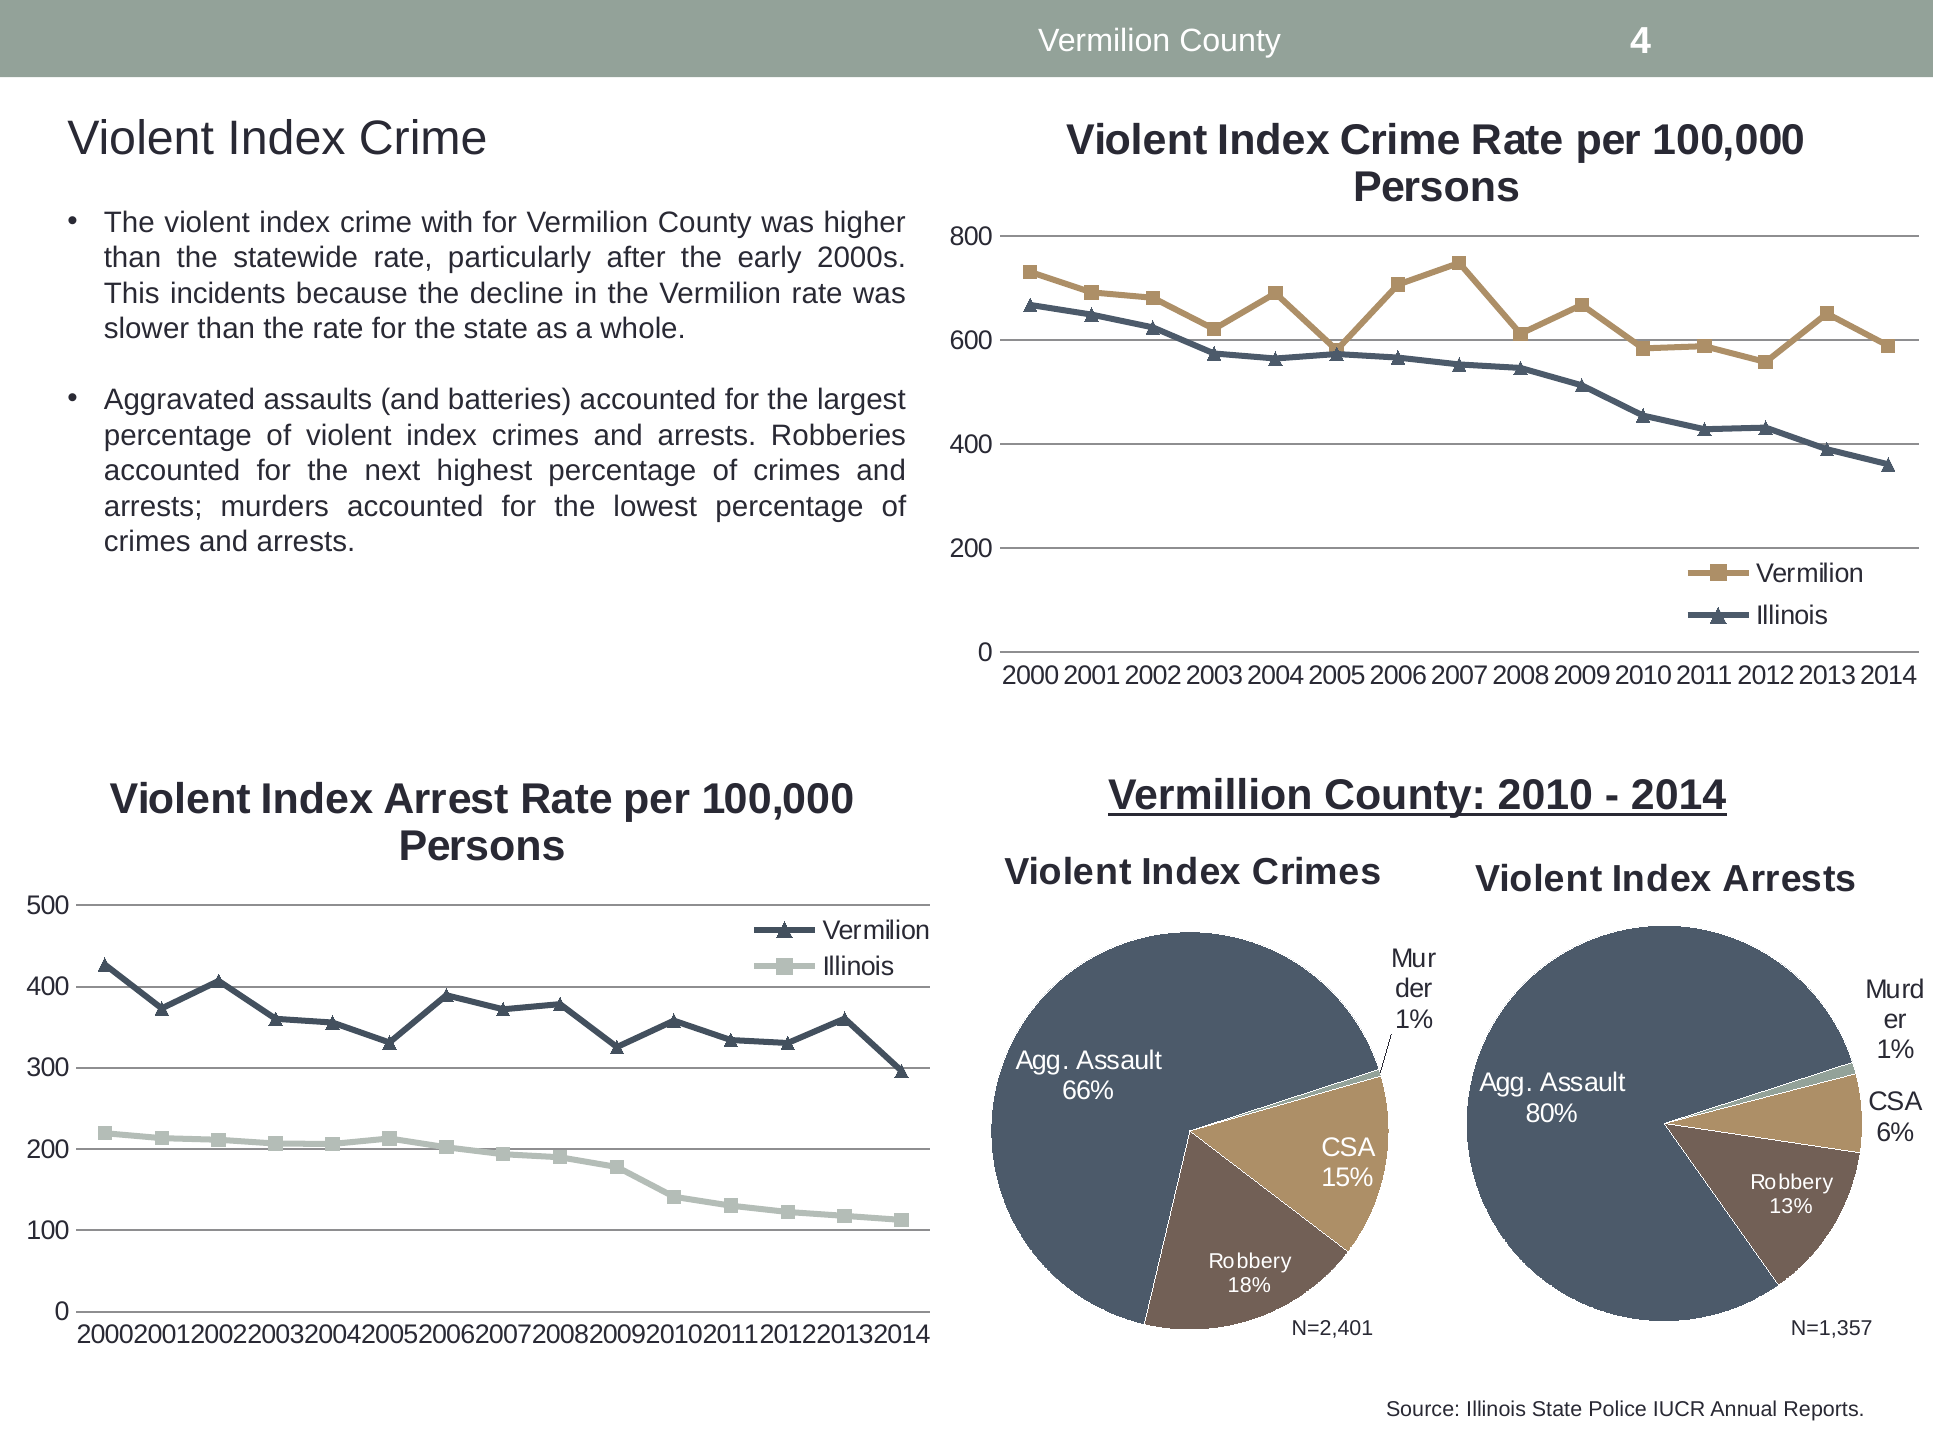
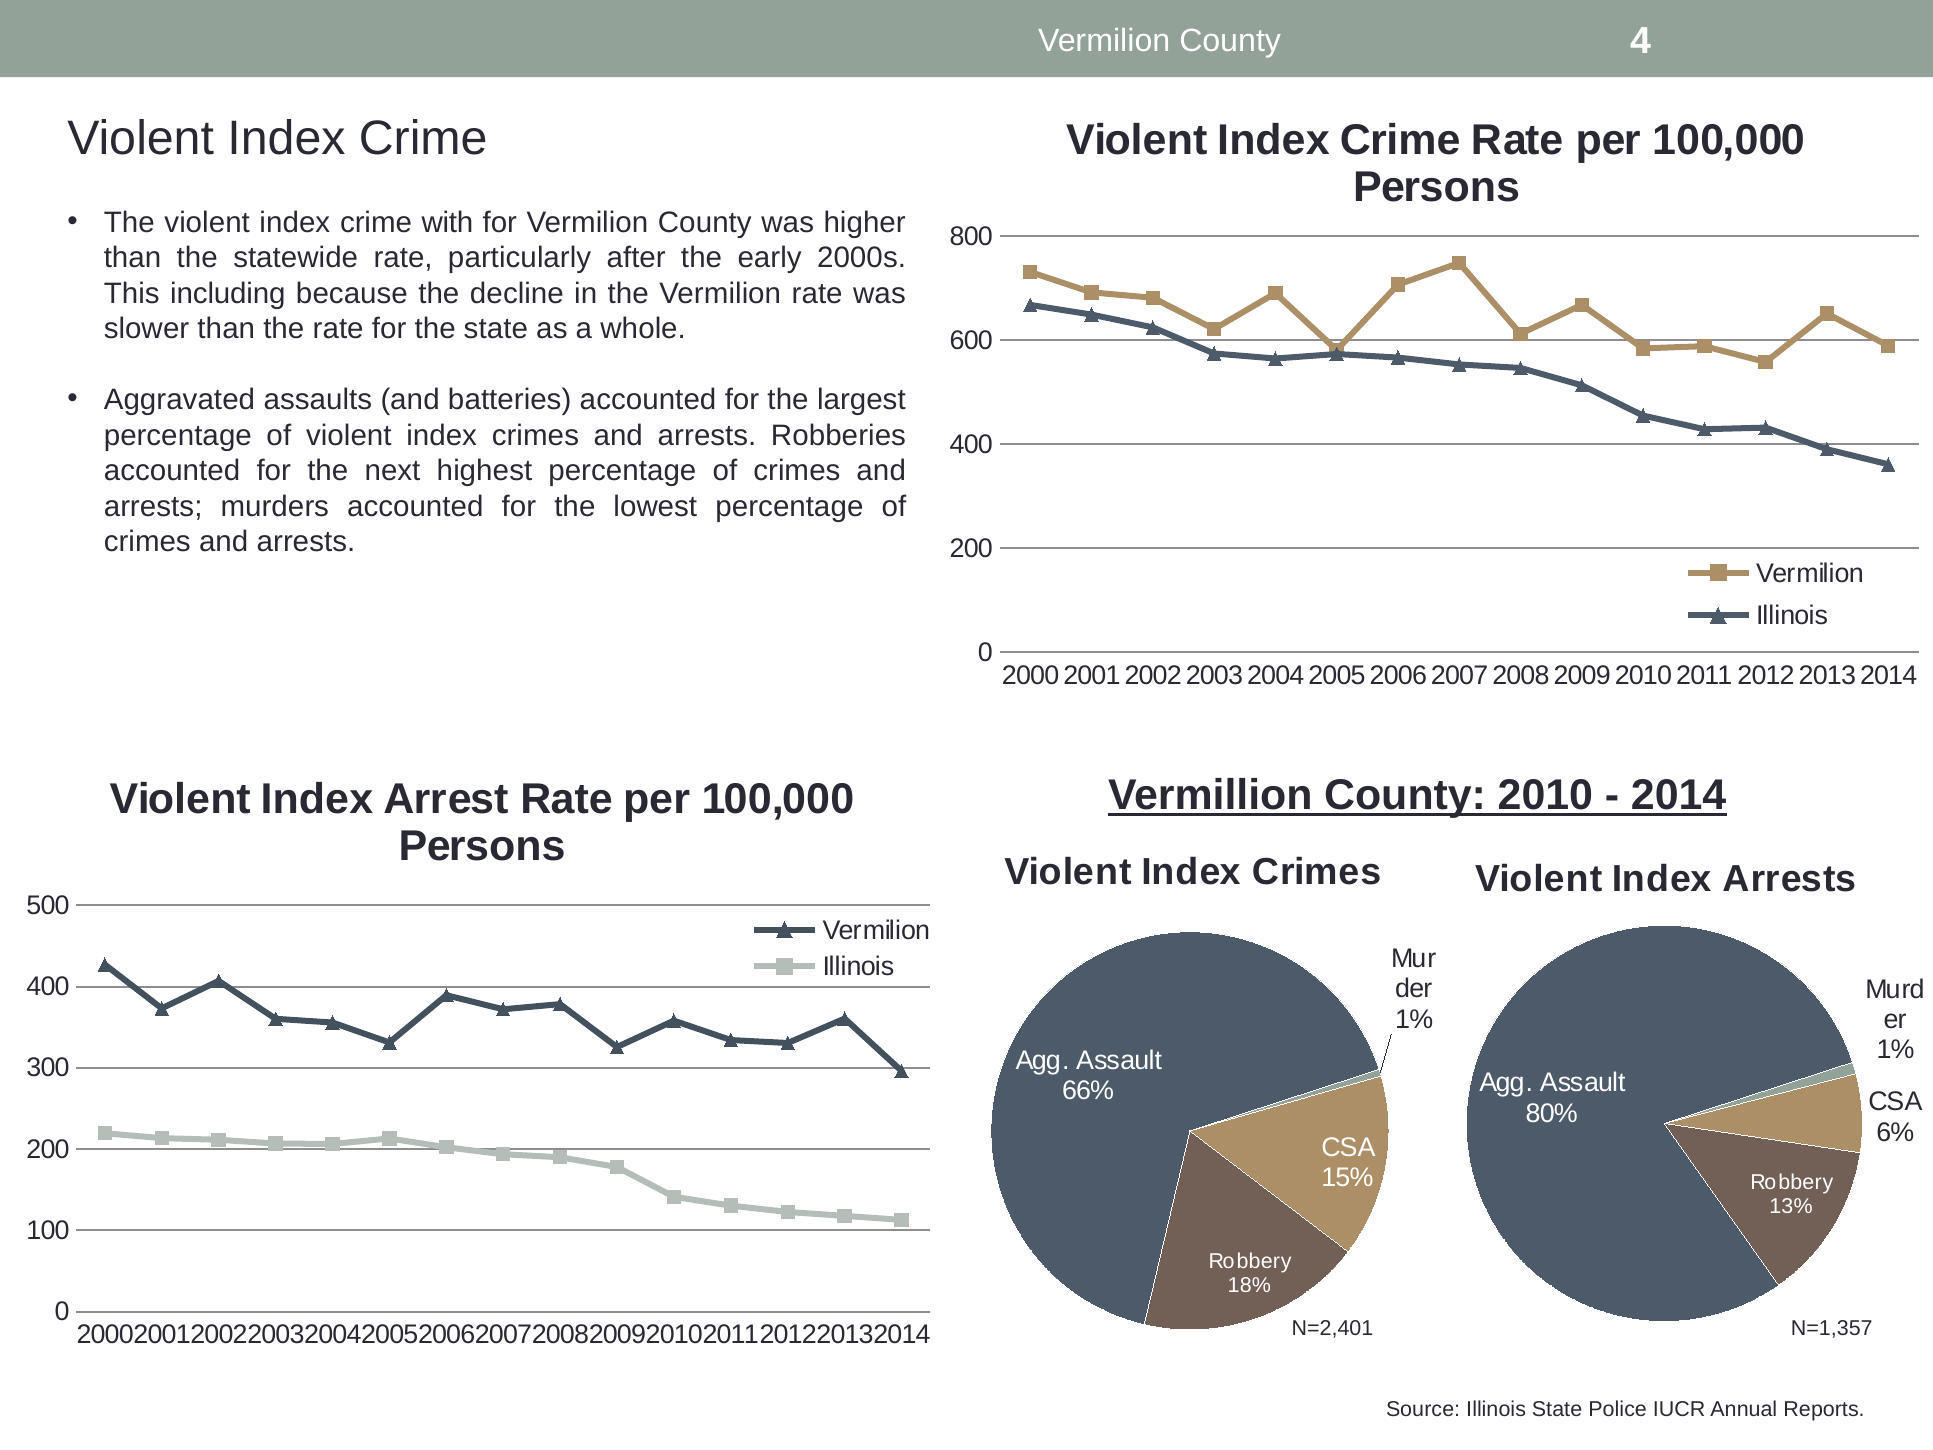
incidents: incidents -> including (228, 293)
